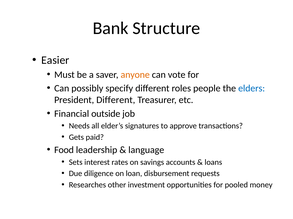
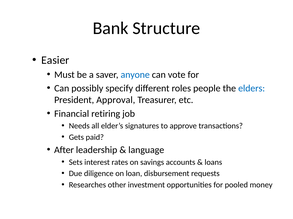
anyone colour: orange -> blue (135, 75)
President Different: Different -> Approval (116, 100)
outside: outside -> retiring (106, 114)
Food: Food -> After (64, 150)
